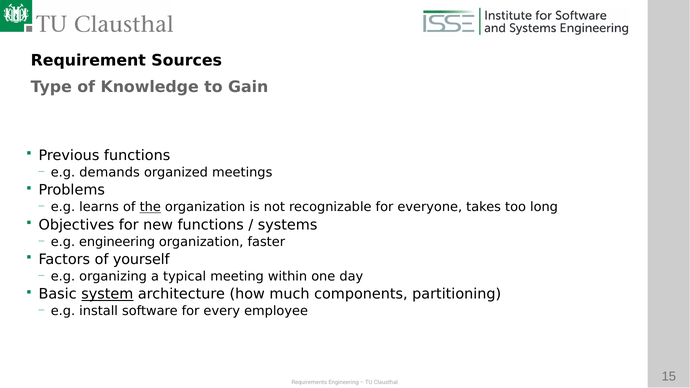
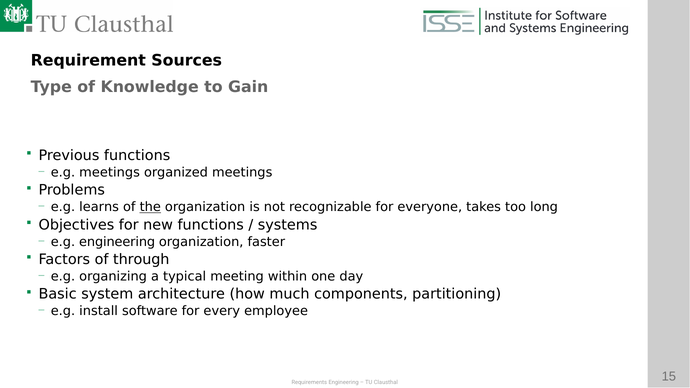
e.g demands: demands -> meetings (110, 173)
yourself: yourself -> through (141, 260)
system underline: present -> none (107, 294)
